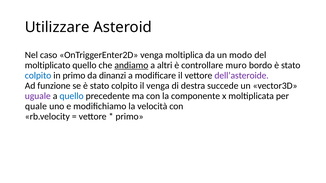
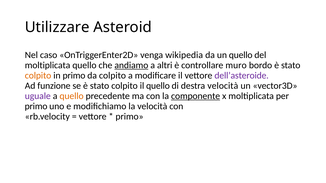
moltiplica: moltiplica -> wikipedia (184, 55)
un modo: modo -> quello (241, 55)
moltiplicato: moltiplicato -> moltiplicata (48, 65)
colpito colour: blue -> orange (38, 76)
da dinanzi: dinanzi -> colpito (112, 76)
il venga: venga -> quello (158, 86)
destra succede: succede -> velocità (223, 86)
quello colour: blue -> orange (72, 96)
componente underline: none -> present (196, 96)
quale: quale -> primo (36, 106)
